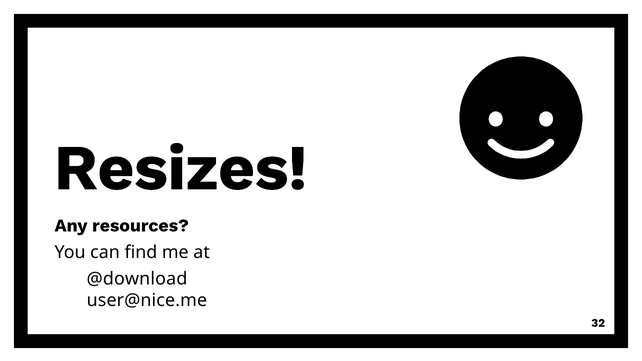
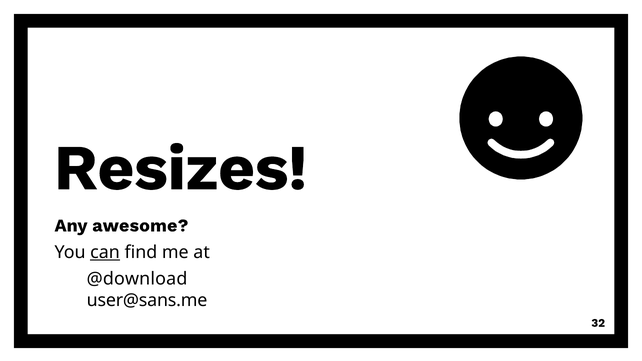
resources: resources -> awesome (140, 226)
can underline: none -> present (105, 252)
user@nice.me: user@nice.me -> user@sans.me (147, 301)
